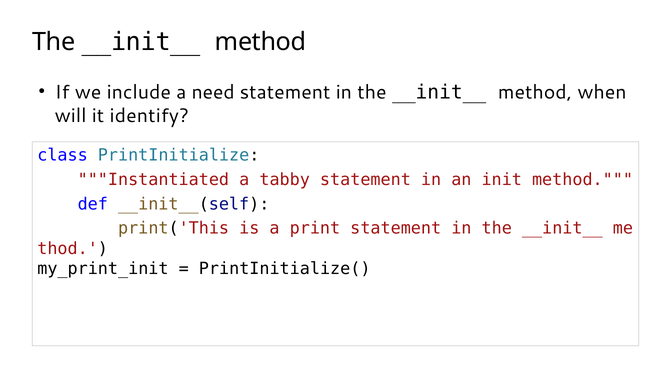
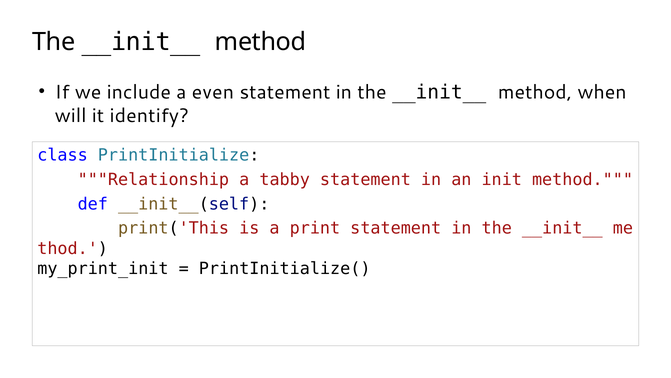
need: need -> even (213, 92)
Instantiated: Instantiated -> Relationship (153, 179)
